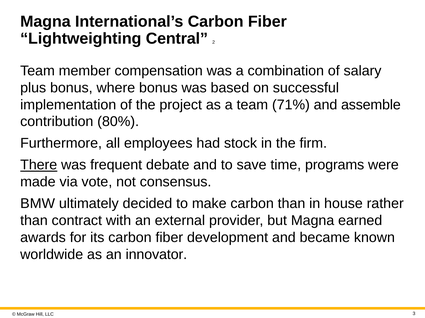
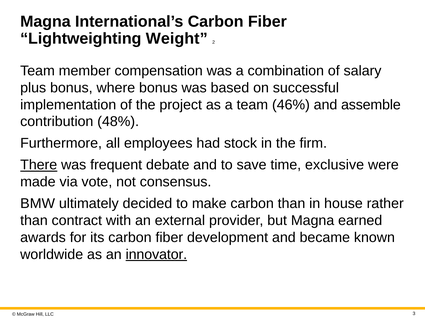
Central: Central -> Weight (177, 39)
71%: 71% -> 46% (291, 105)
80%: 80% -> 48% (118, 122)
programs: programs -> exclusive (335, 165)
innovator underline: none -> present (156, 255)
